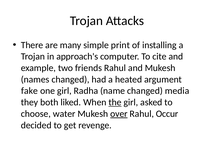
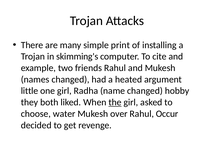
approach's: approach's -> skimming's (77, 56)
fake: fake -> little (30, 91)
media: media -> hobby (177, 91)
over underline: present -> none (119, 113)
